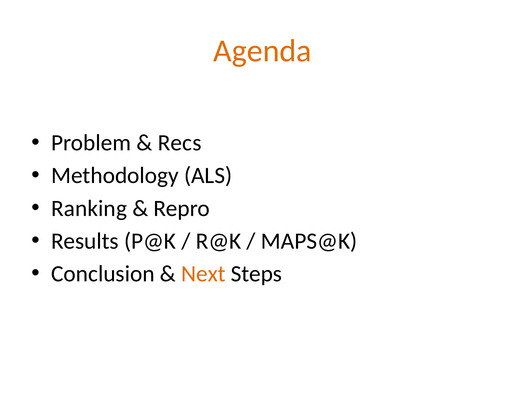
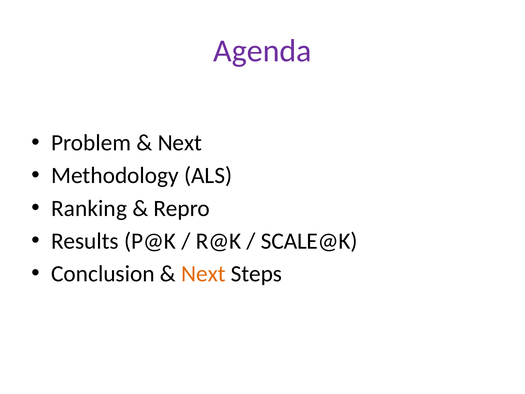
Agenda colour: orange -> purple (262, 51)
Recs: Recs -> Next (180, 143)
MAPS@K: MAPS@K -> SCALE@K (309, 241)
